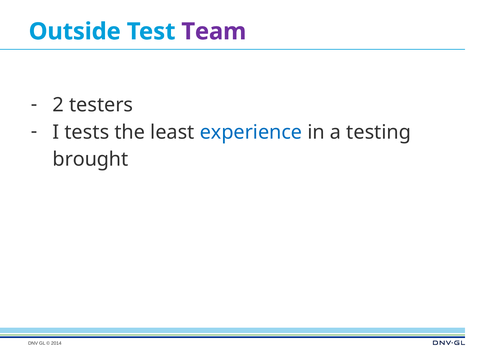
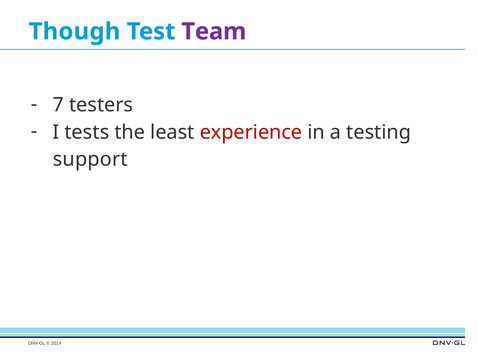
Outside: Outside -> Though (74, 32)
2: 2 -> 7 (58, 105)
experience colour: blue -> red (251, 132)
brought: brought -> support (90, 160)
